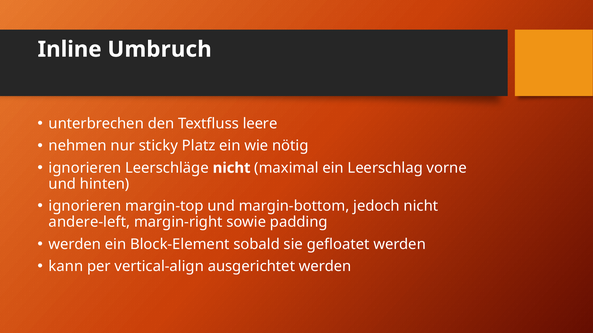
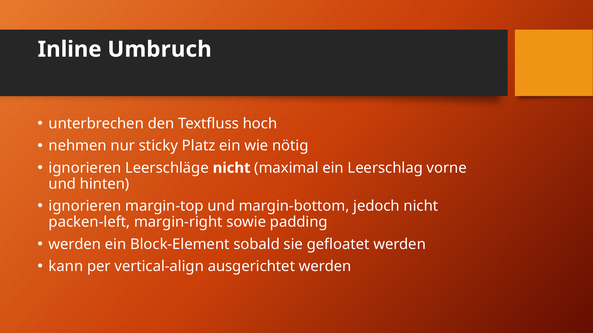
leere: leere -> hoch (260, 124)
andere-left: andere-left -> packen-left (89, 222)
